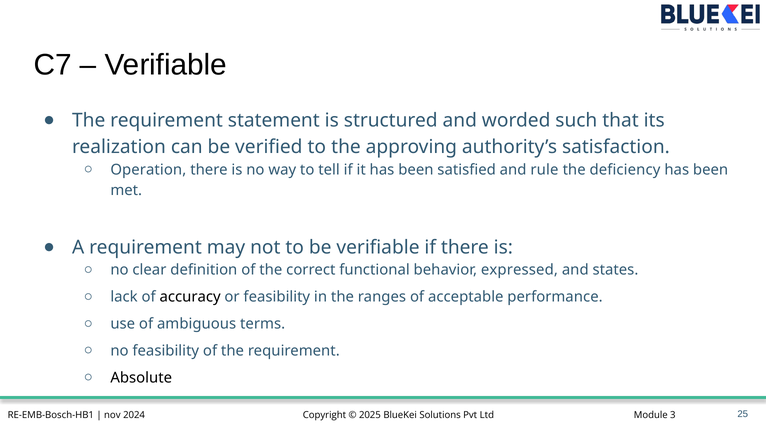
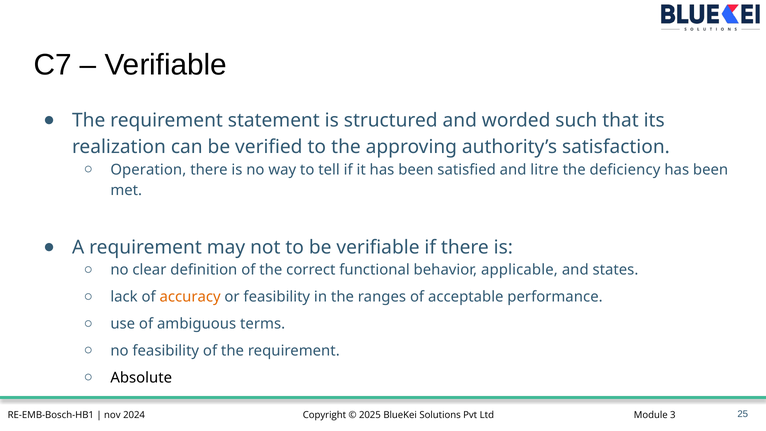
rule: rule -> litre (544, 170)
expressed: expressed -> applicable (519, 270)
accuracy colour: black -> orange (190, 297)
